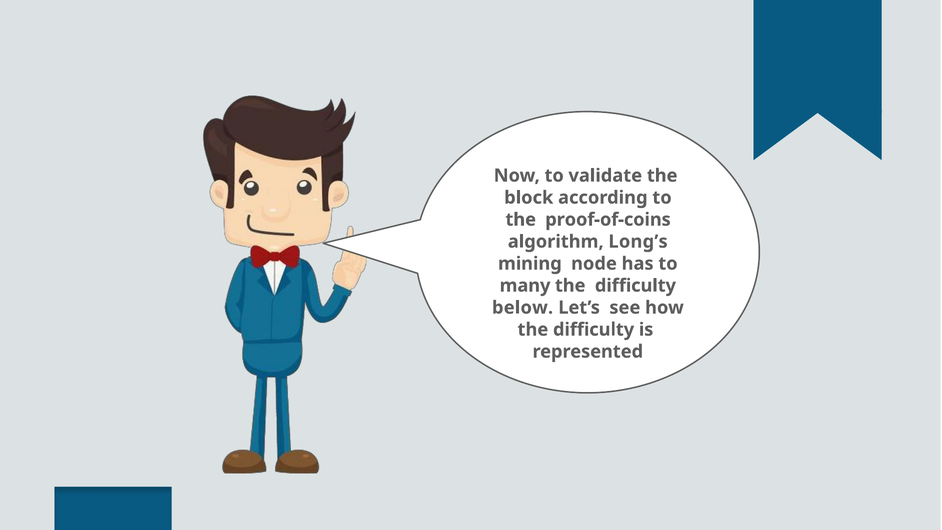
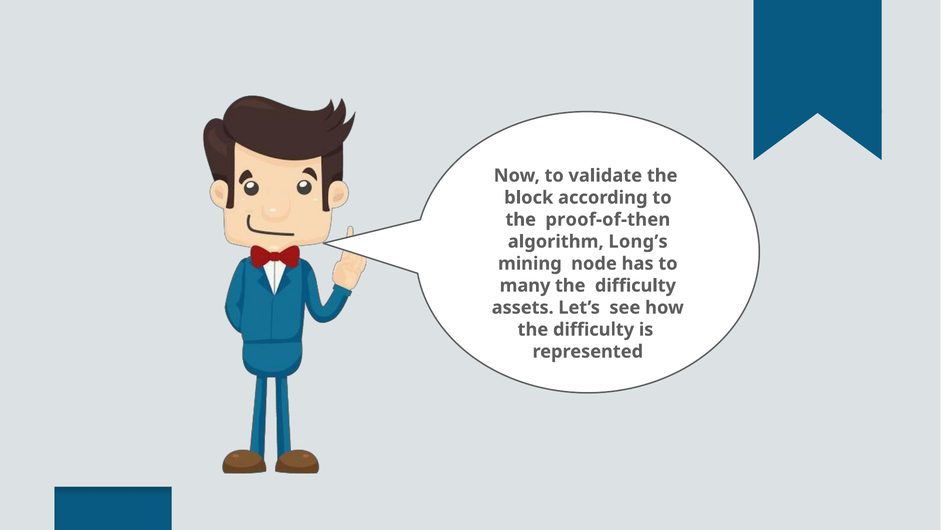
proof-of-coins: proof-of-coins -> proof-of-then (608, 220)
below: below -> assets (523, 308)
